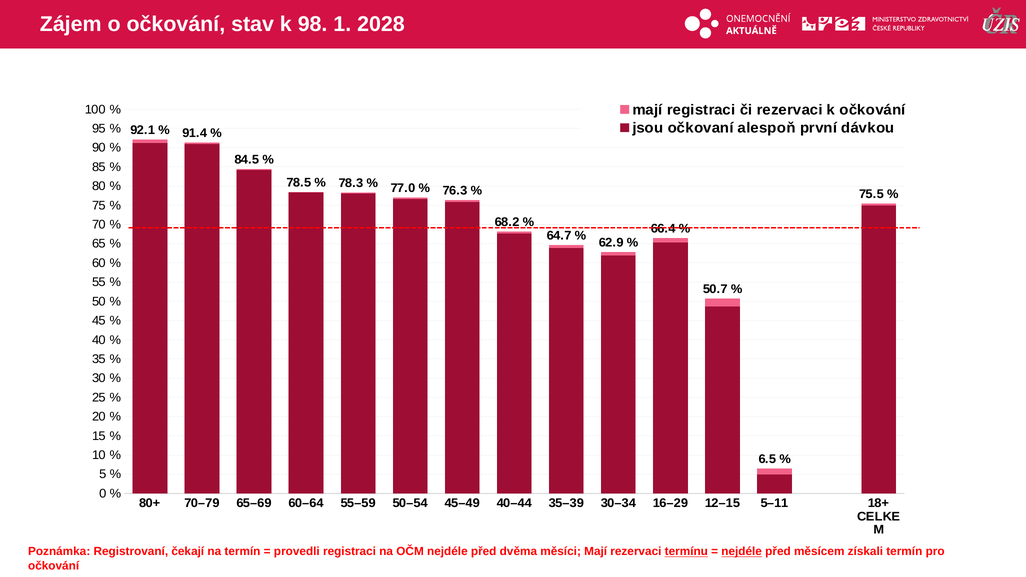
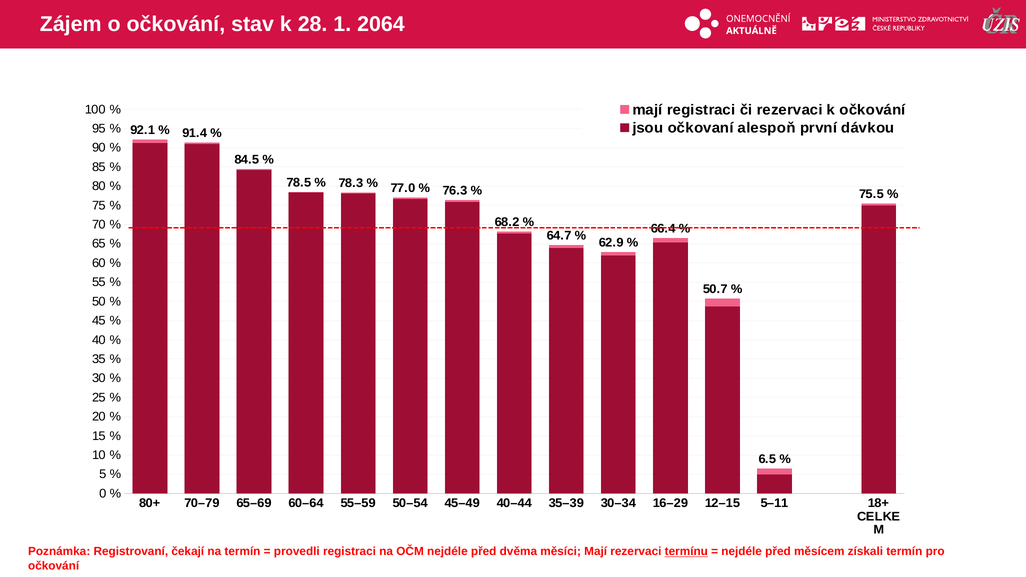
98: 98 -> 28 (313, 24)
2028: 2028 -> 2064 (381, 24)
nejdéle underline: present -> none (742, 552)
